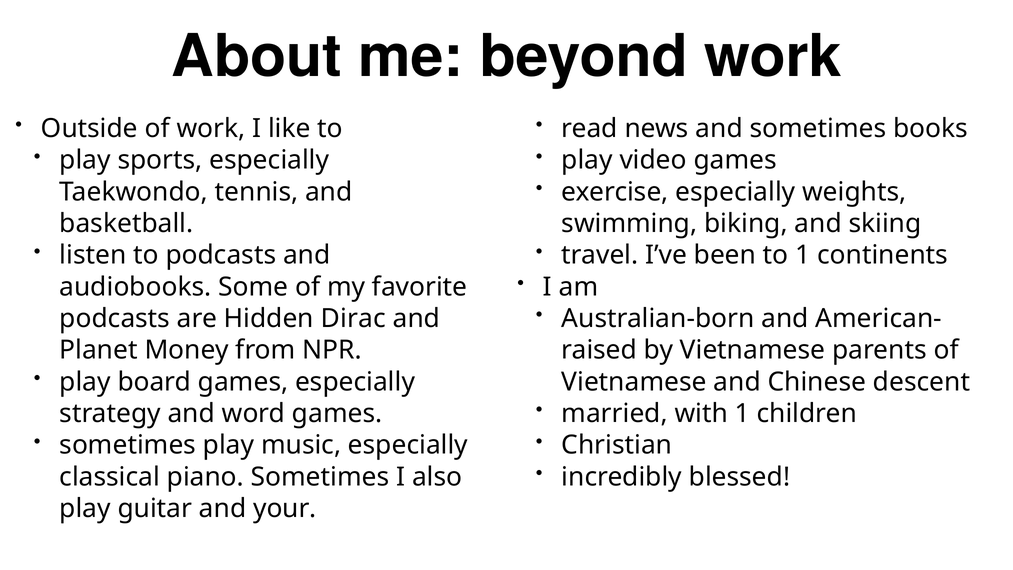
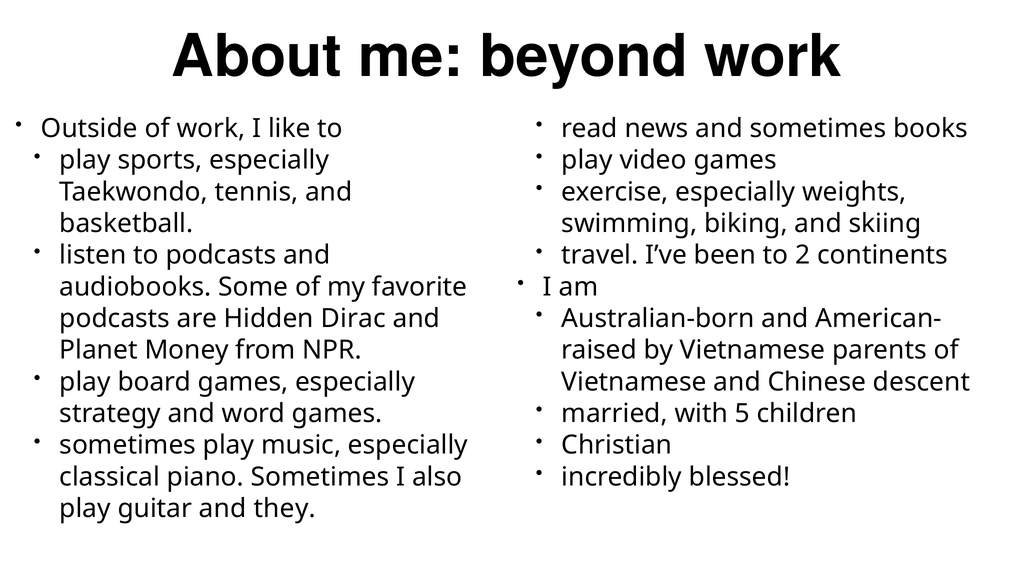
to 1: 1 -> 2 (803, 255)
with 1: 1 -> 5 (742, 413)
your: your -> they (285, 508)
